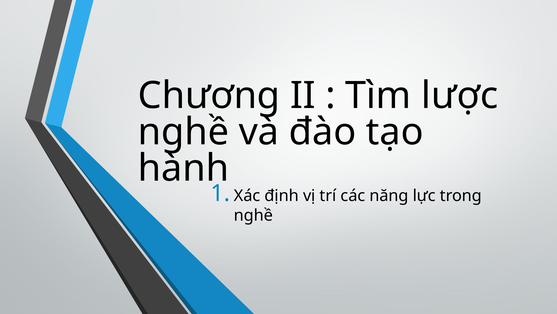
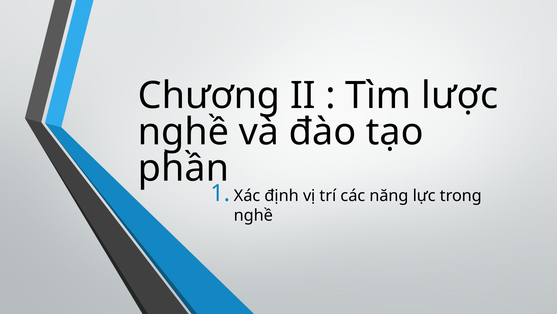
hành: hành -> phần (183, 168)
